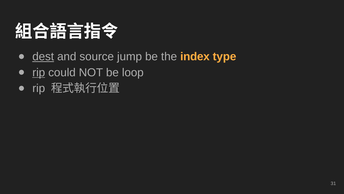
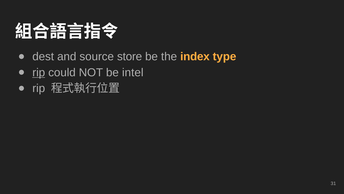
dest underline: present -> none (43, 57)
jump: jump -> store (130, 57)
loop: loop -> intel (133, 72)
